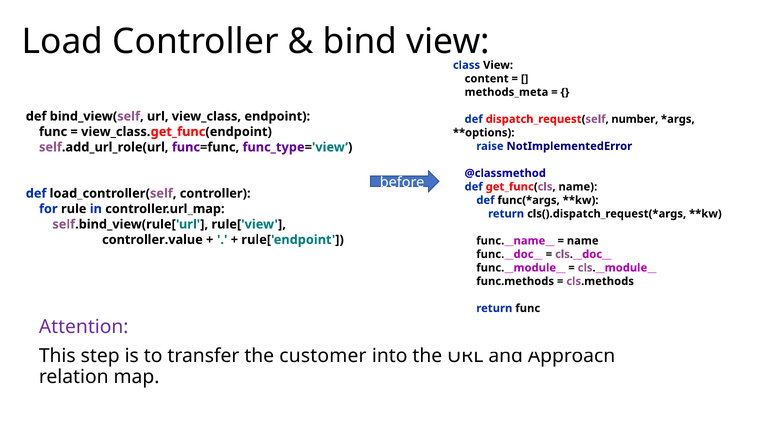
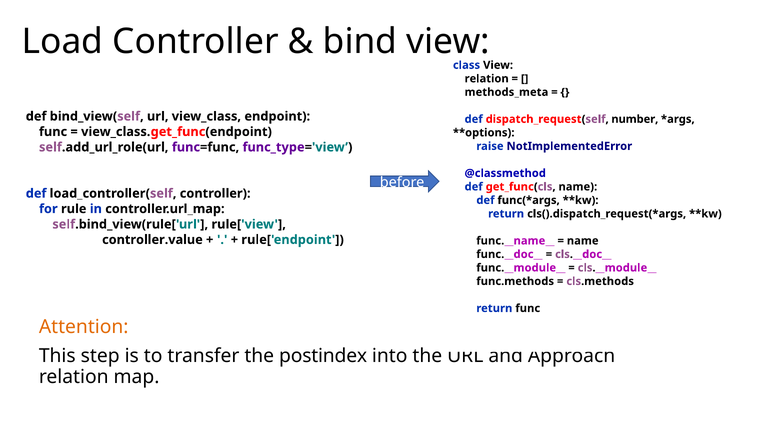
content: content -> relation (487, 79)
Attention colour: purple -> orange (84, 327)
customer: customer -> postindex (323, 356)
